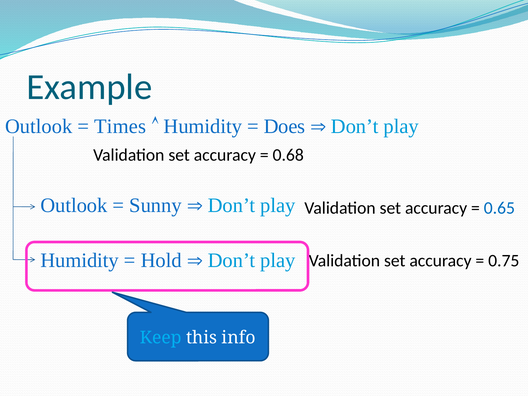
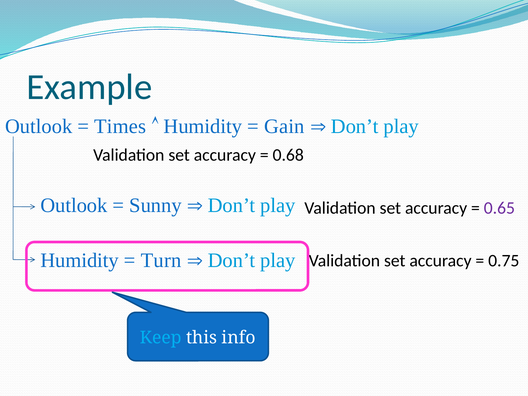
Does: Does -> Gain (284, 126)
0.65 colour: blue -> purple (499, 208)
Hold: Hold -> Turn (161, 260)
